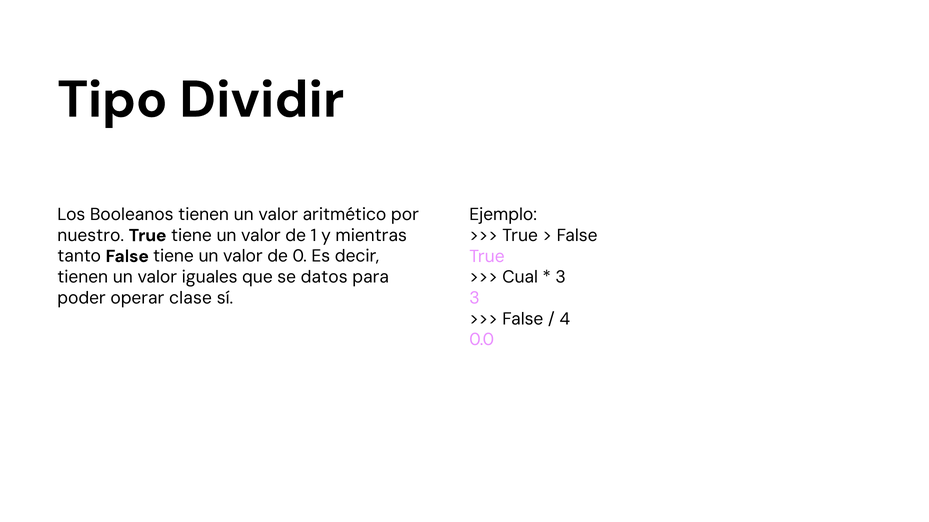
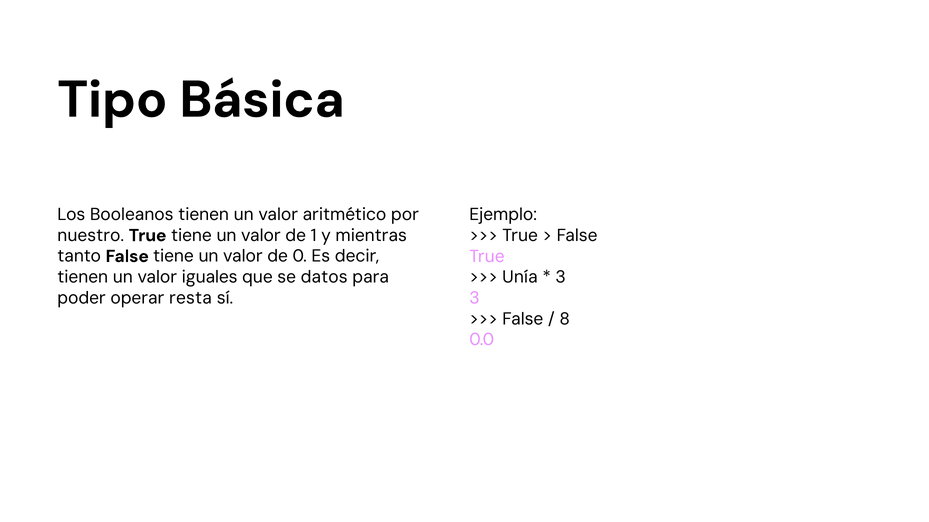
Dividir: Dividir -> Básica (262, 100)
Cual: Cual -> Unía (520, 277)
clase: clase -> resta (190, 298)
4: 4 -> 8 (565, 319)
